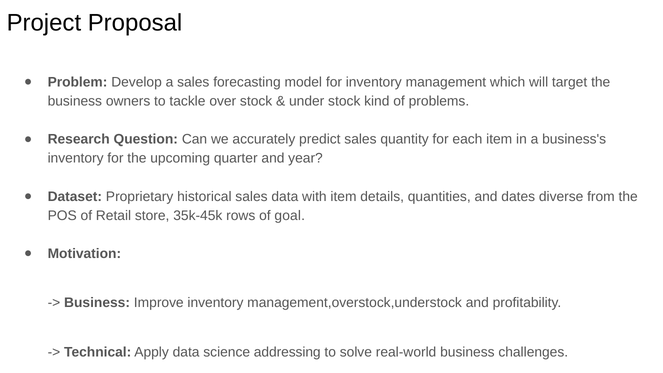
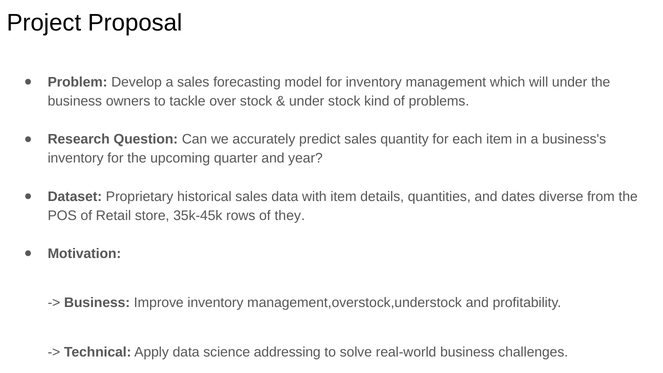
will target: target -> under (570, 82)
goal: goal -> they (290, 216)
